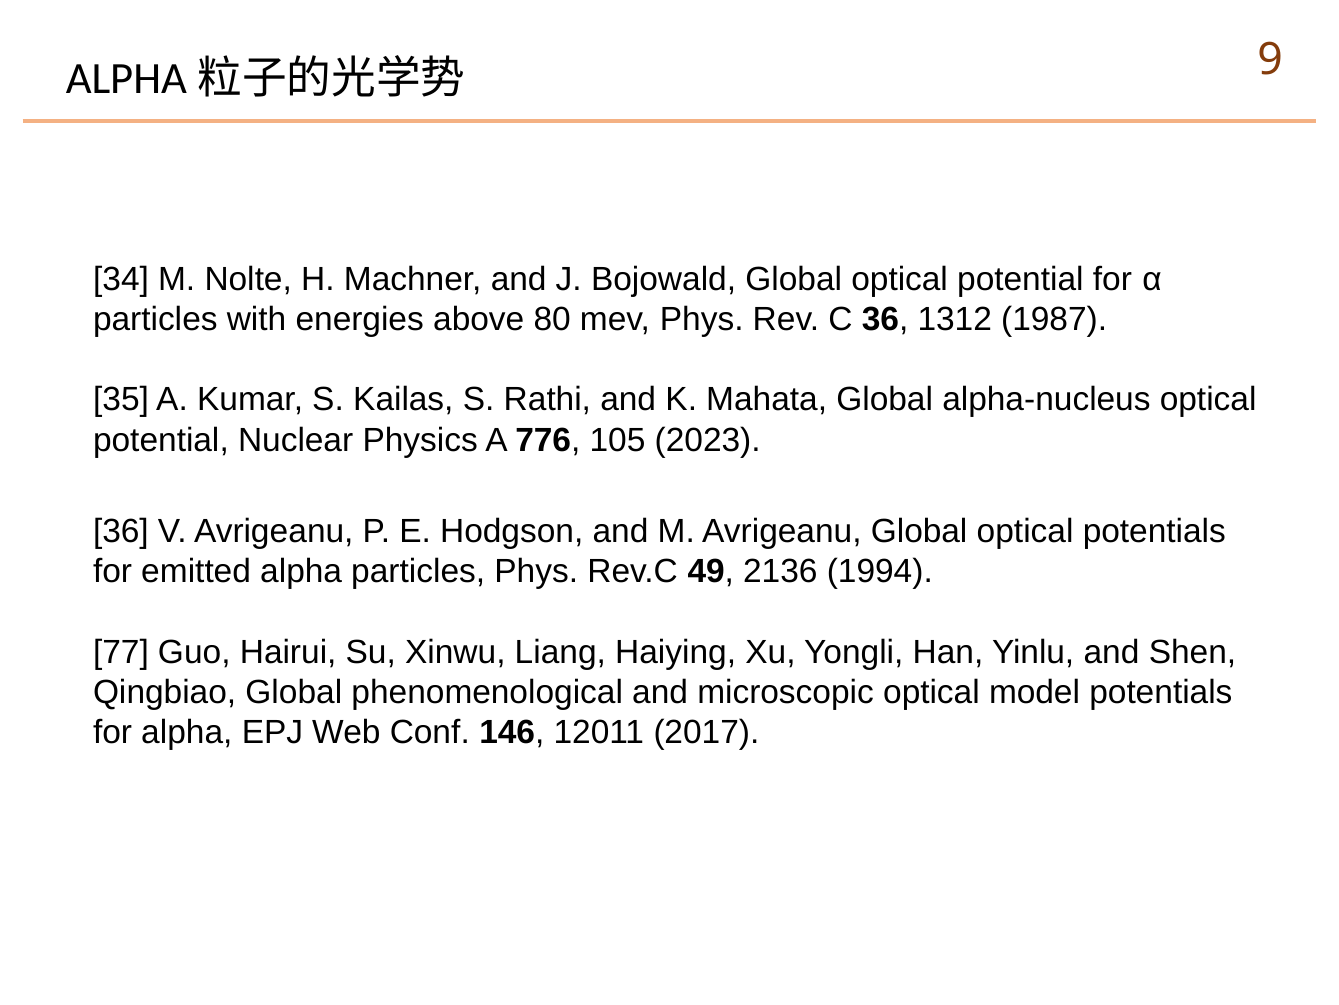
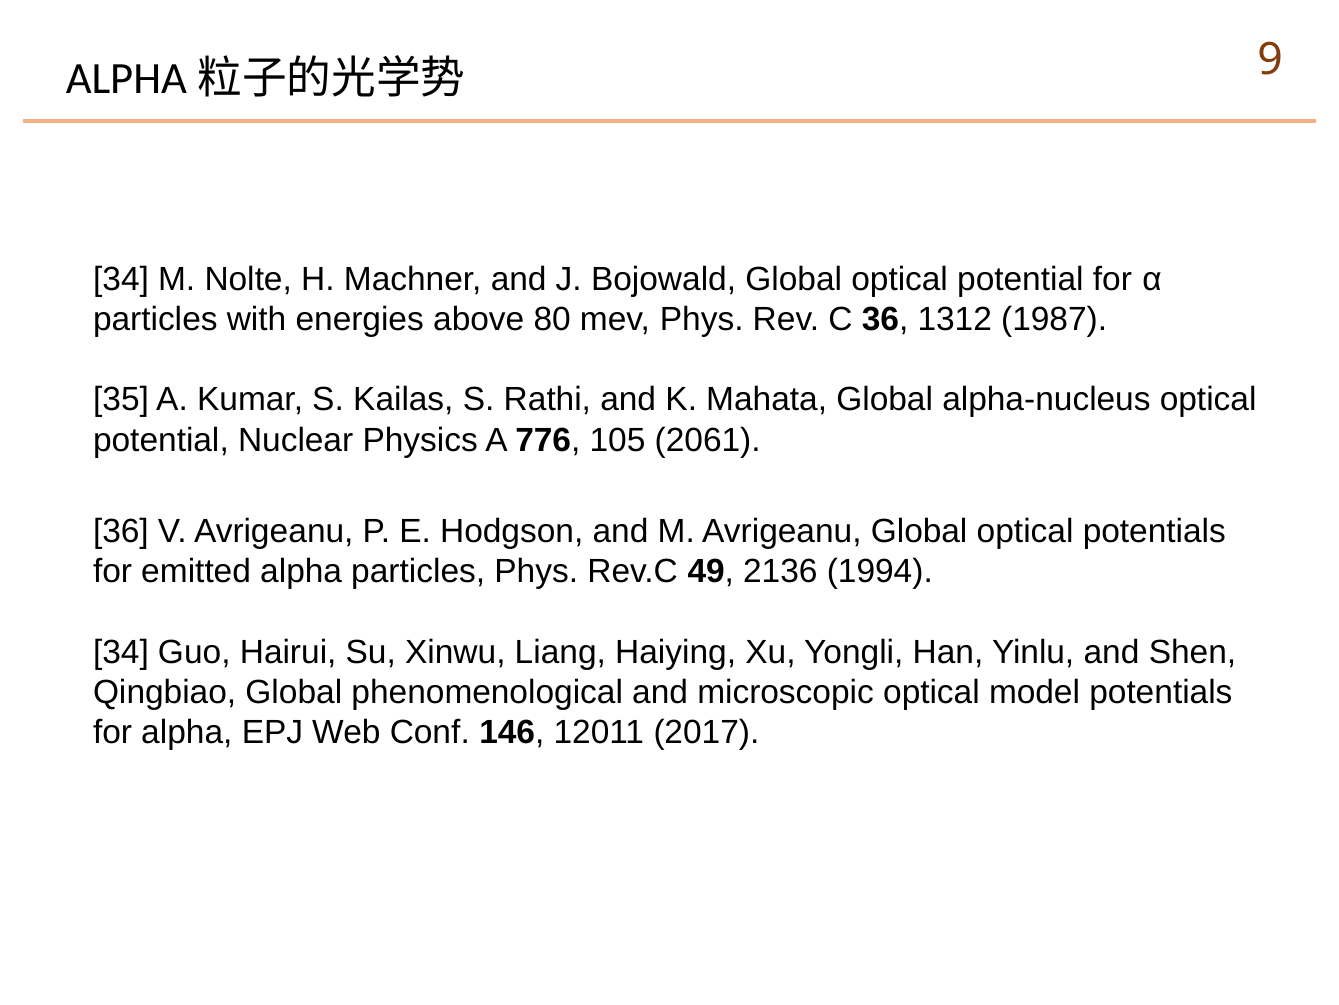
2023: 2023 -> 2061 (708, 440)
77: 77 -> 34 (121, 652)
